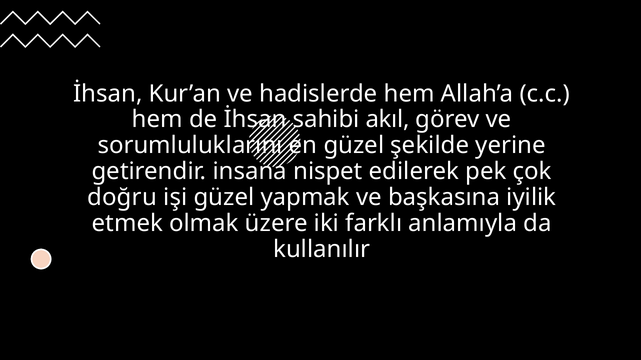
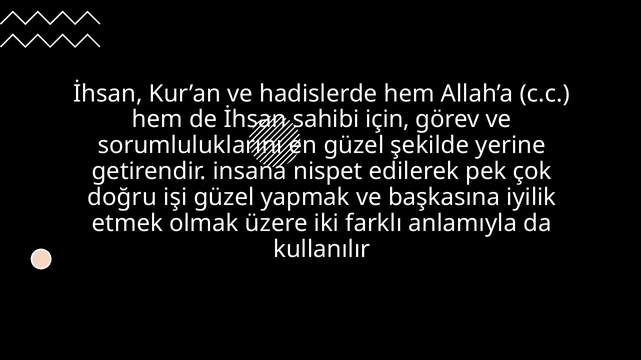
akıl: akıl -> için (388, 120)
